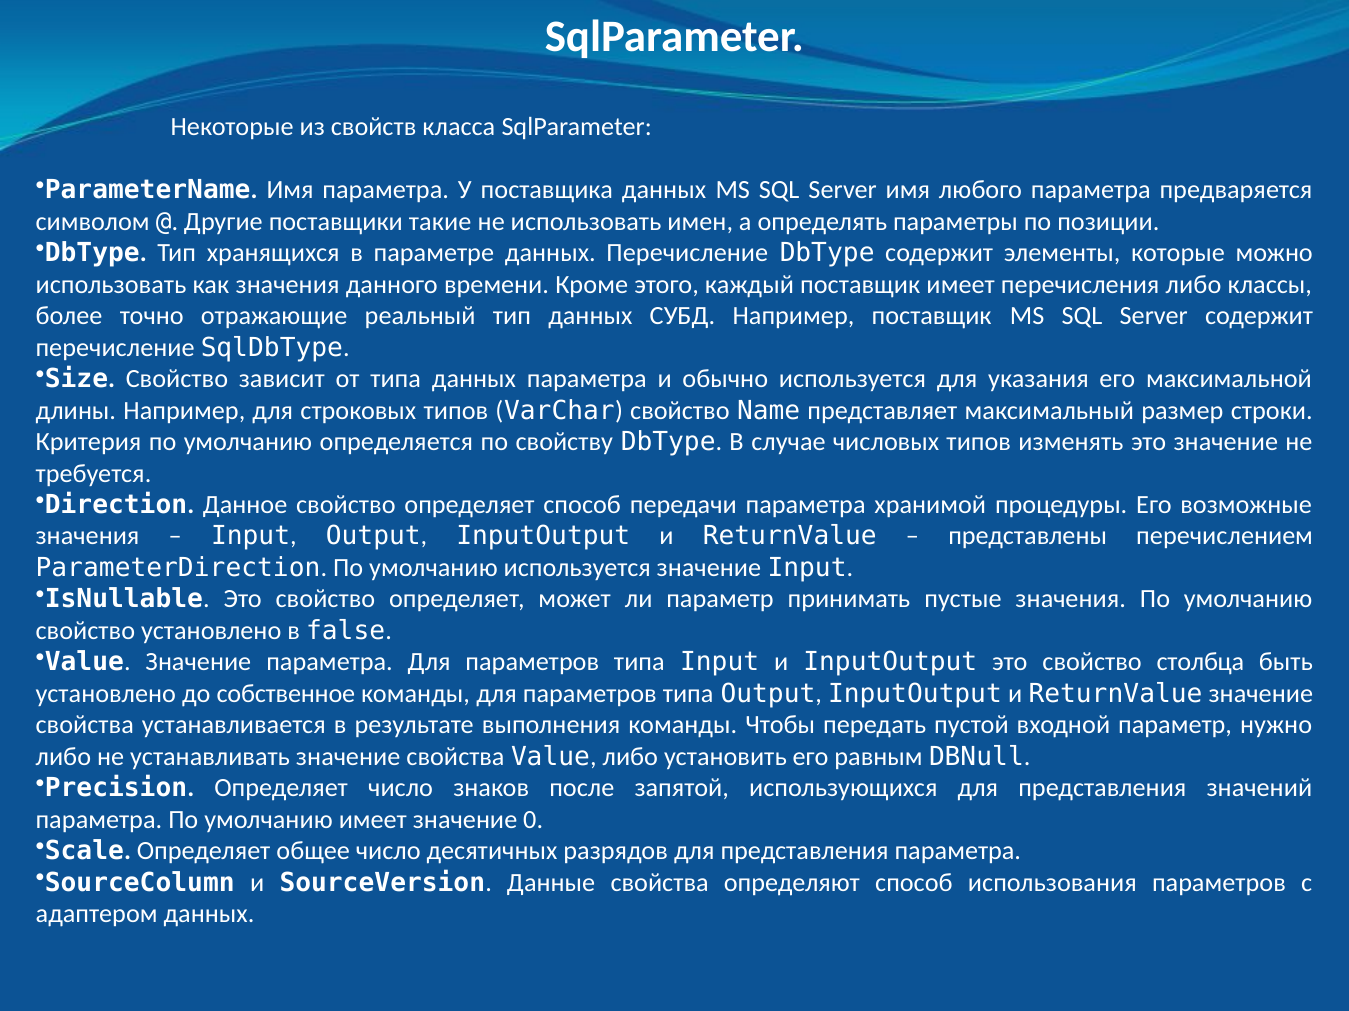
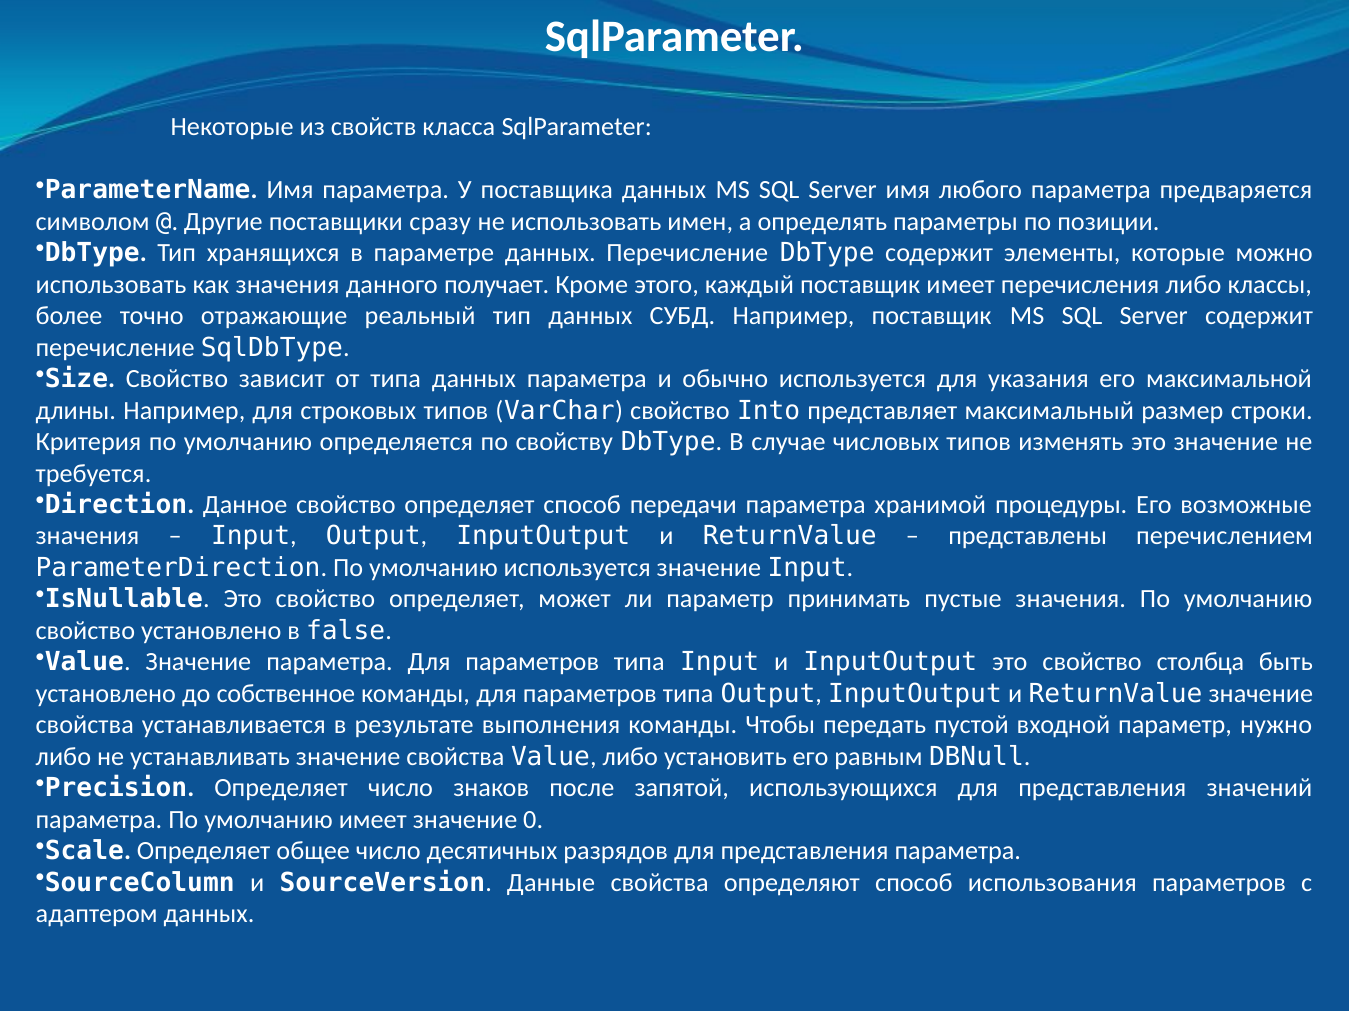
такие: такие -> сразу (440, 222)
времени: времени -> получает (497, 285)
Name: Name -> Into (769, 411)
